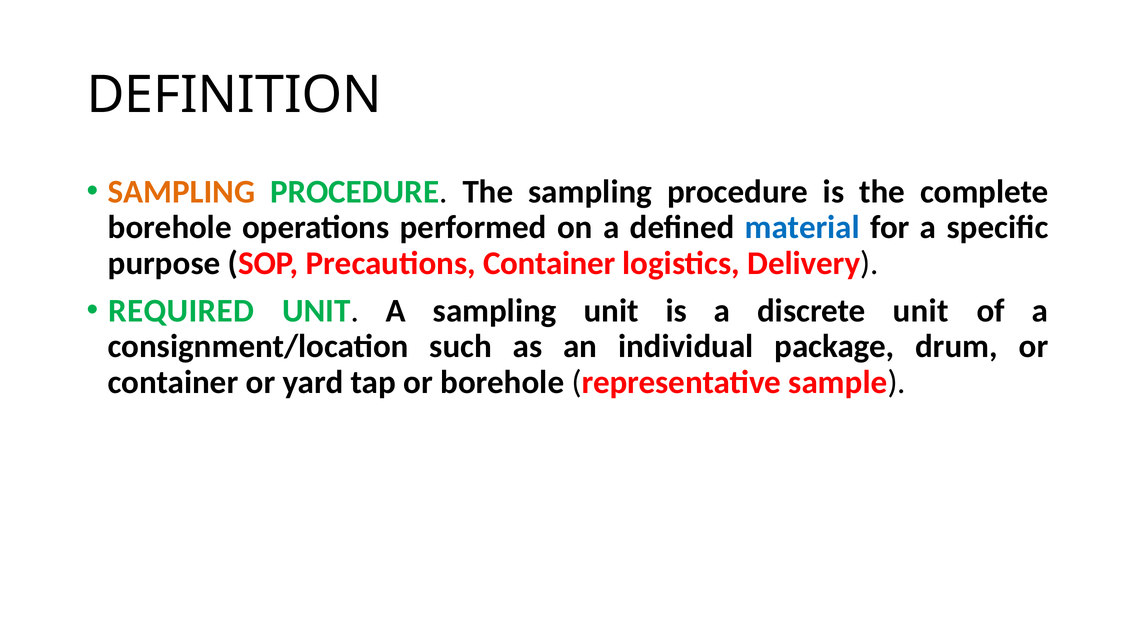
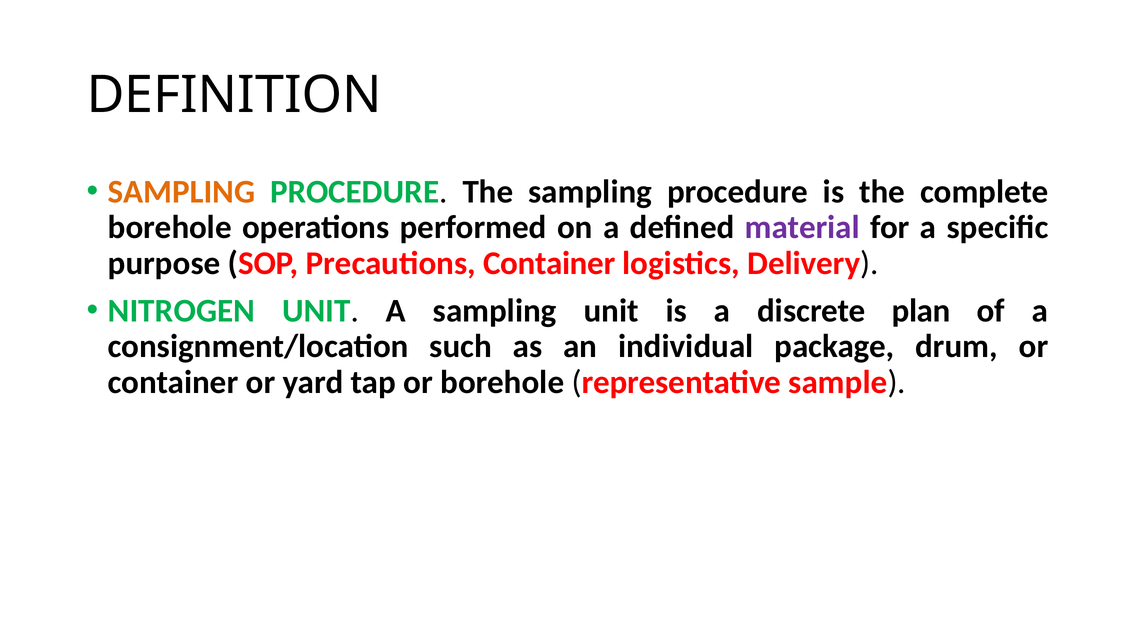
material colour: blue -> purple (802, 228)
REQUIRED: REQUIRED -> NITROGEN (181, 311)
discrete unit: unit -> plan (921, 311)
